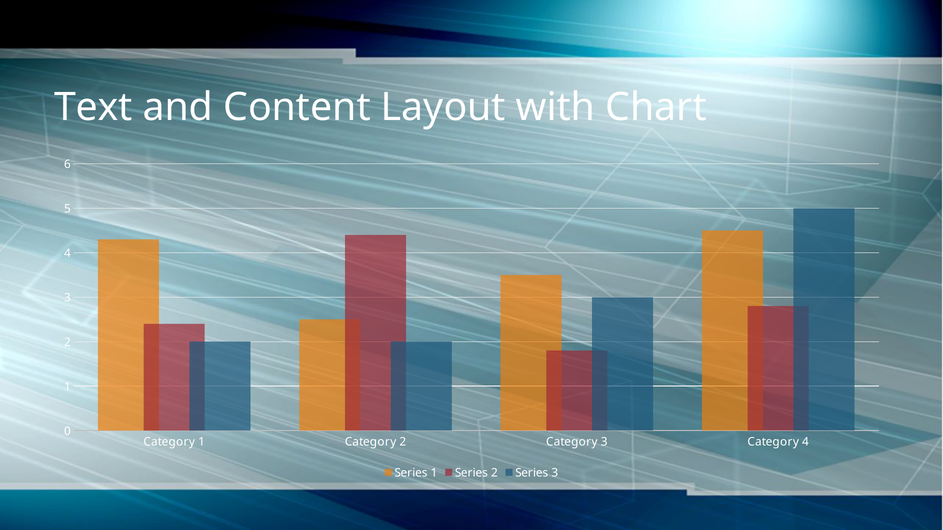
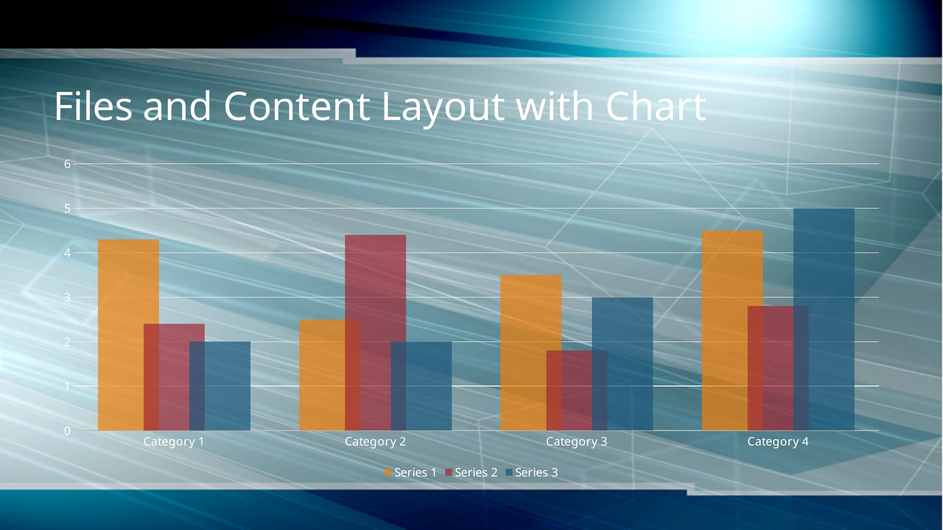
Text: Text -> Files (93, 107)
